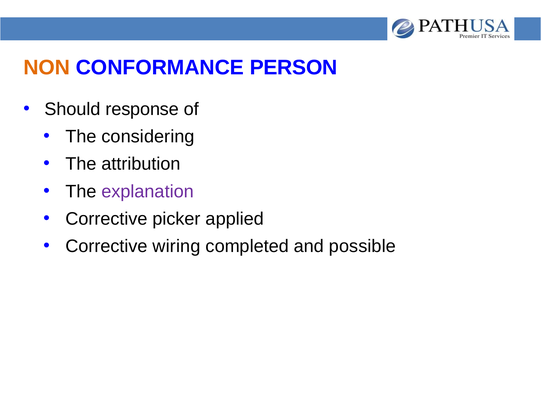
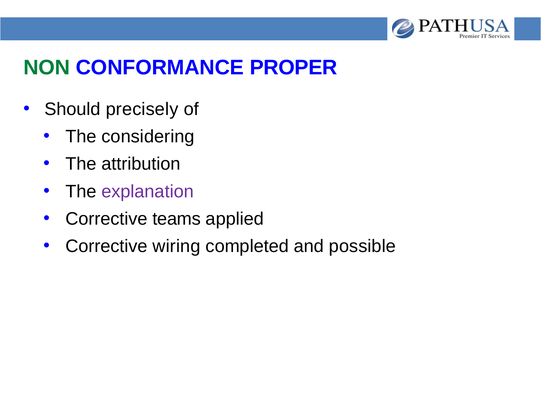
NON colour: orange -> green (47, 67)
PERSON: PERSON -> PROPER (294, 67)
response: response -> precisely (142, 109)
picker: picker -> teams (177, 219)
